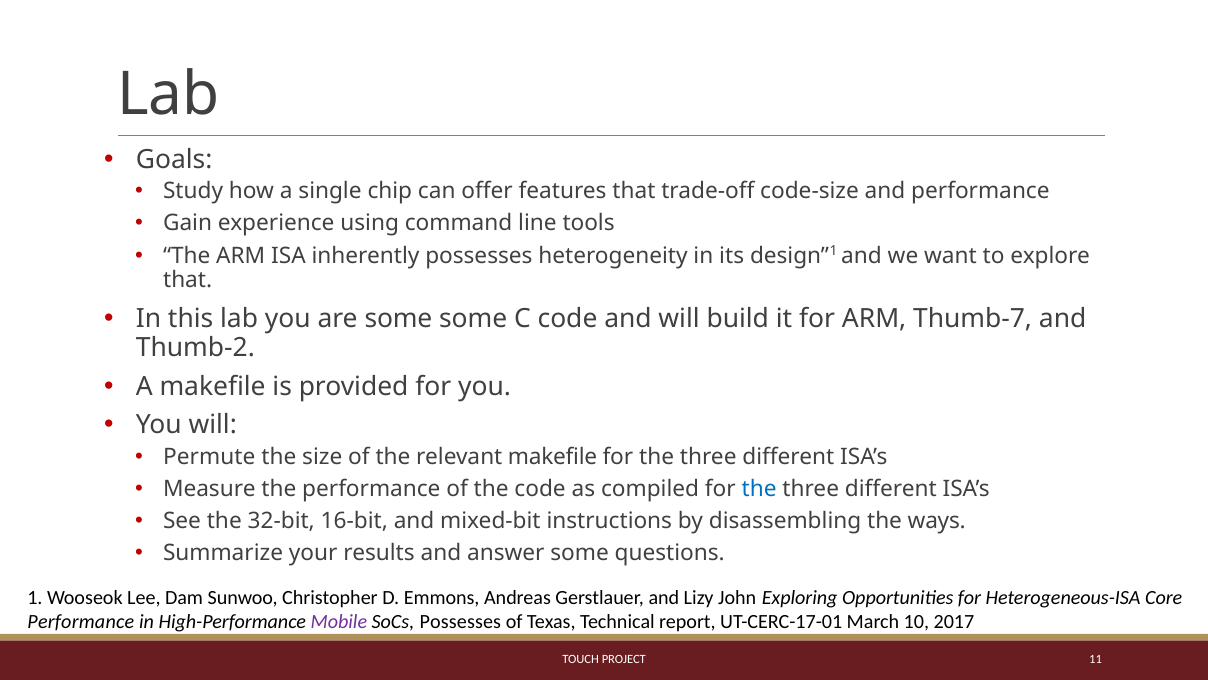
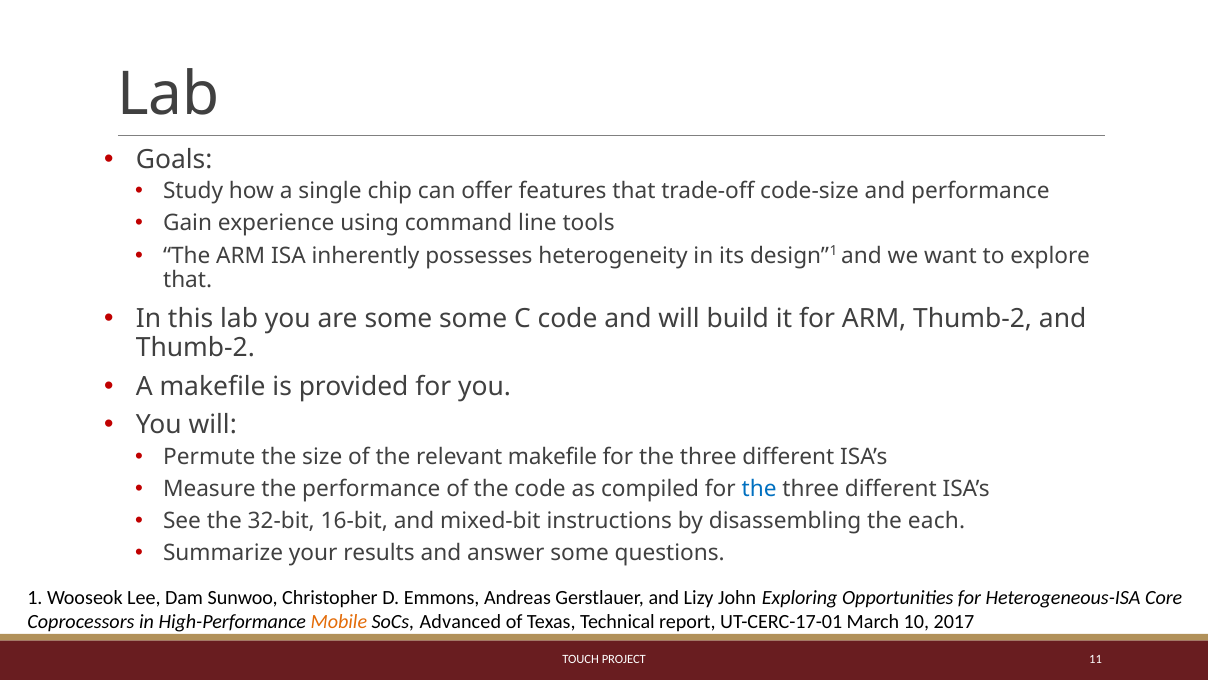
ARM Thumb-7: Thumb-7 -> Thumb-2 (973, 319)
ways: ways -> each (937, 520)
Performance: Performance -> Coprocessors (81, 621)
Mobile colour: purple -> orange (339, 621)
SoCs Possesses: Possesses -> Advanced (460, 621)
